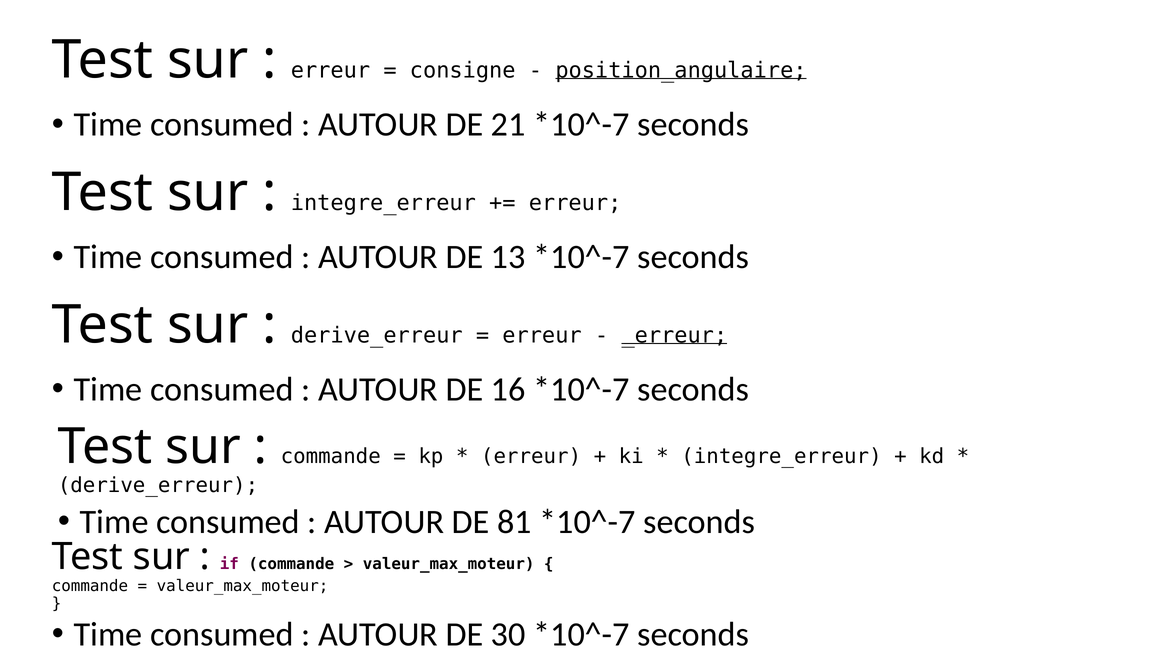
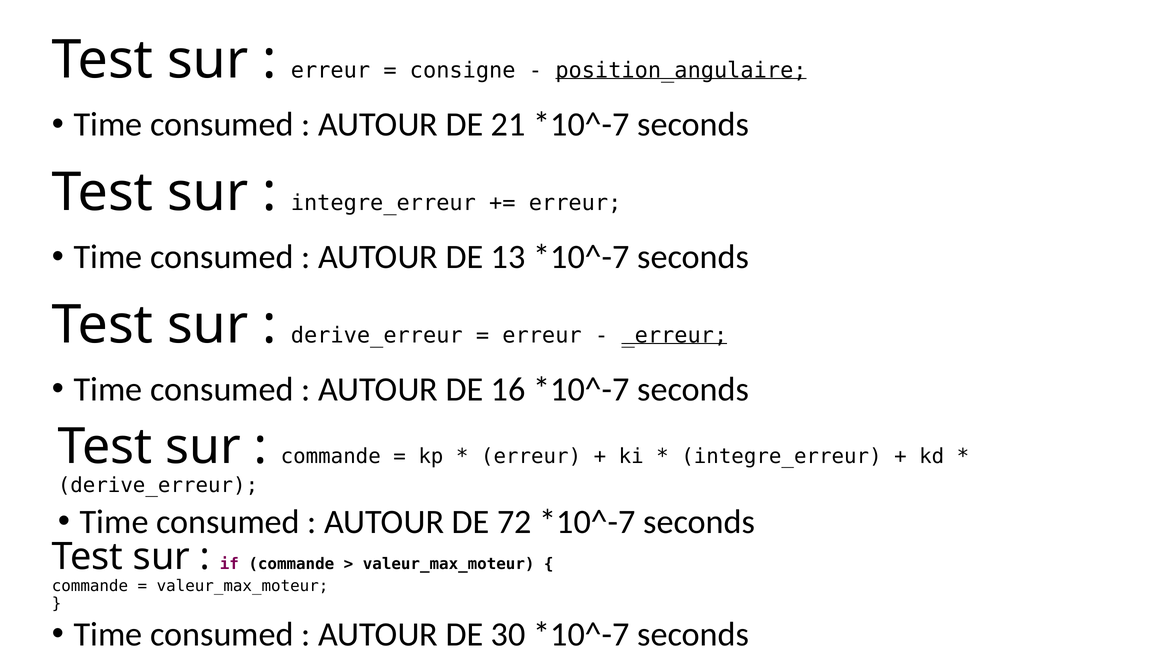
81: 81 -> 72 (514, 522)
